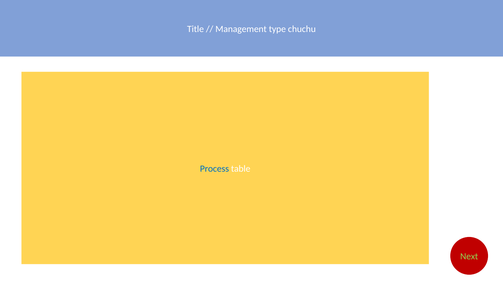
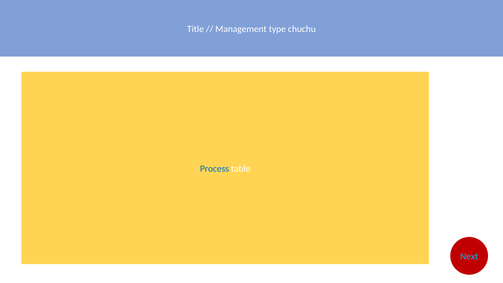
Next colour: light green -> light blue (469, 256)
